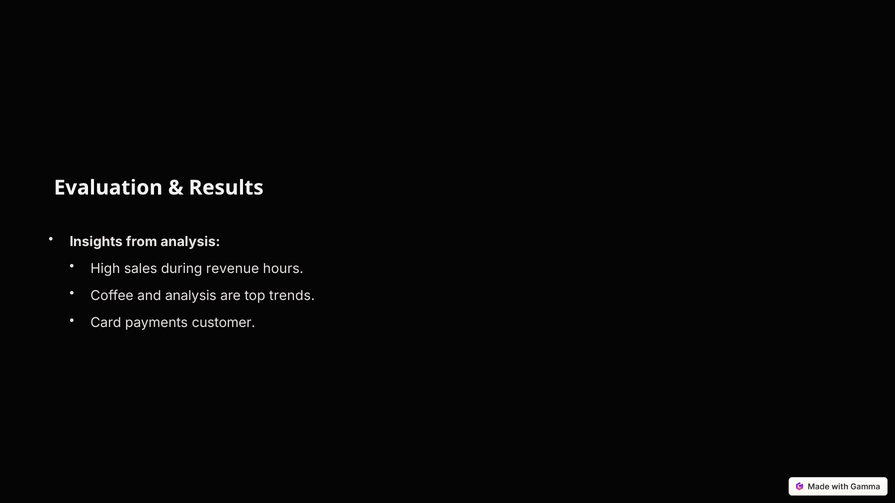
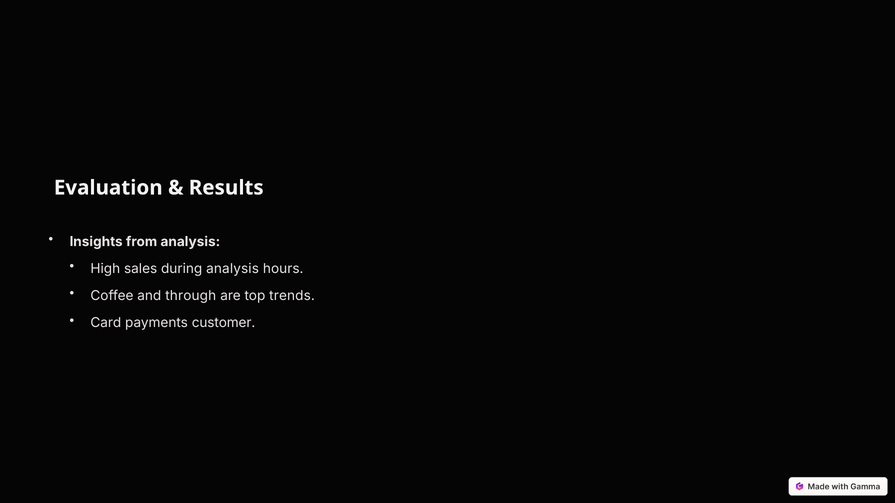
during revenue: revenue -> analysis (233, 269)
and analysis: analysis -> through (191, 296)
